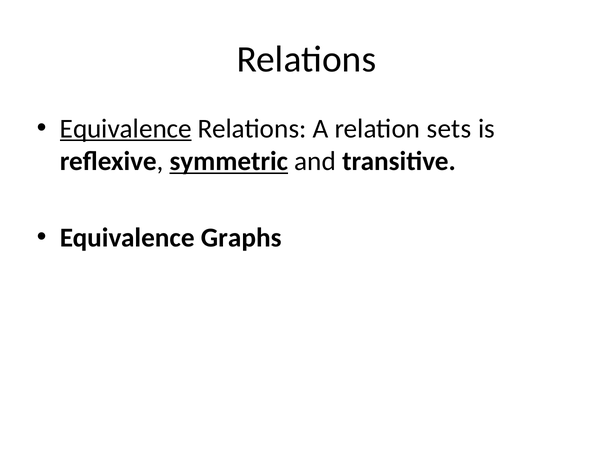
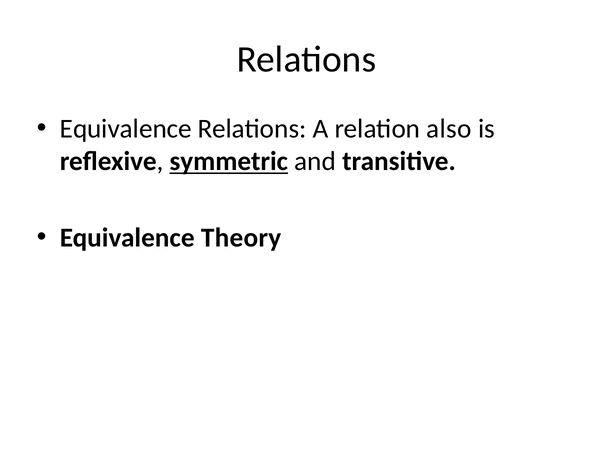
Equivalence underline: present -> none (126, 129)
sets: sets -> also (449, 129)
Graphs: Graphs -> Theory (241, 238)
